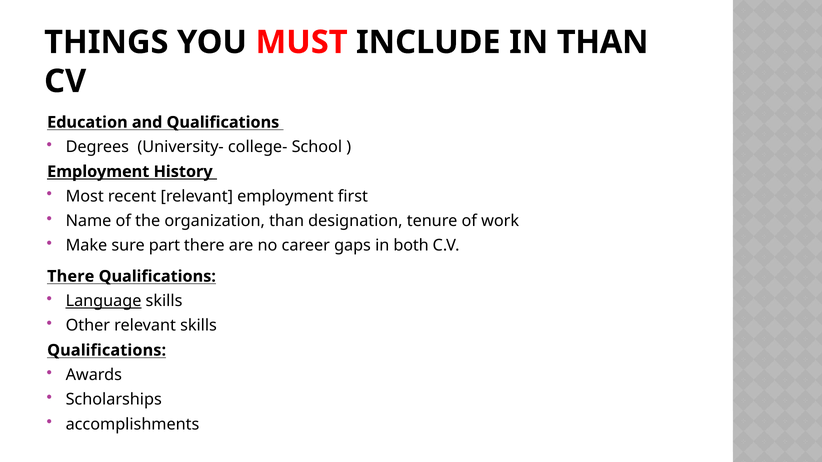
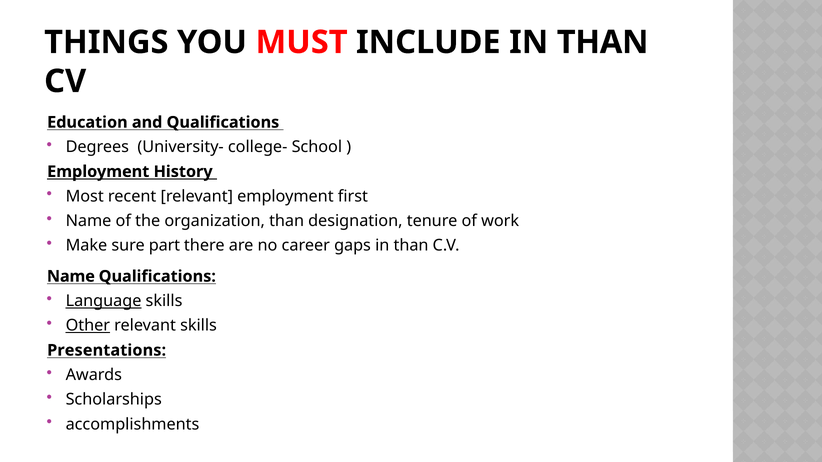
gaps in both: both -> than (411, 246)
There: There -> Name (71, 277)
Other underline: none -> present (88, 326)
Qualifications: Qualifications -> Presentations (107, 351)
